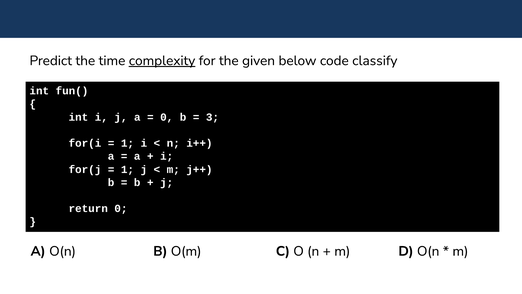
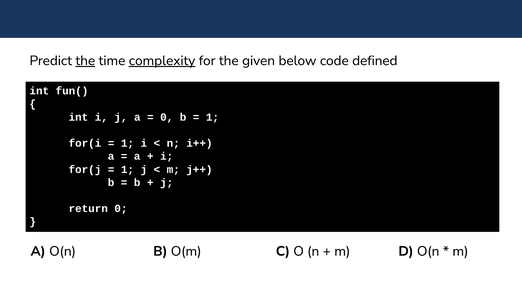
the underline: none -> present (85, 61)
classify: classify -> defined (375, 61)
3: 3 -> 1 (212, 117)
